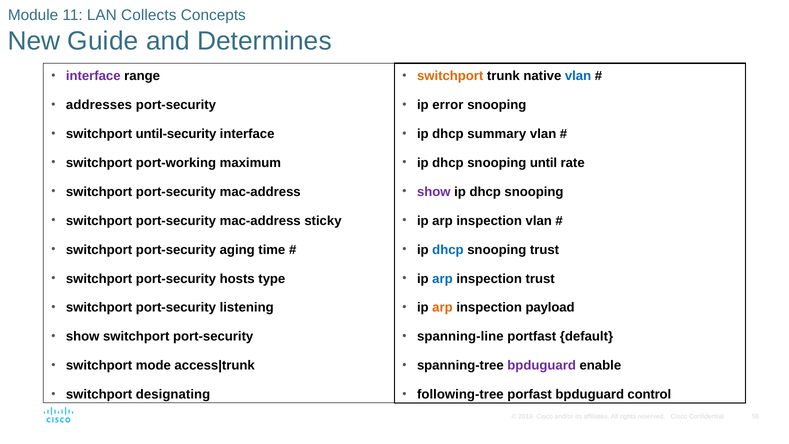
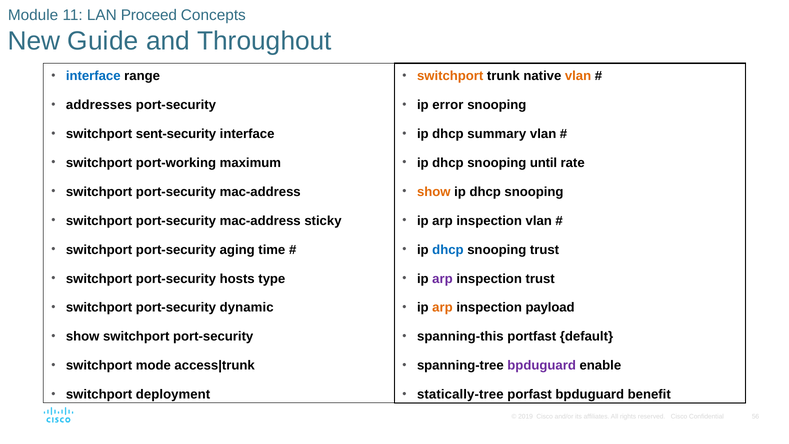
Collects: Collects -> Proceed (149, 15)
Determines: Determines -> Throughout (265, 41)
interface colour: purple -> blue (93, 76)
vlan colour: blue -> orange (578, 76)
until-security: until-security -> sent-security (176, 134)
show colour: purple -> orange (434, 192)
arp colour: blue -> purple (442, 279)
listening: listening -> dynamic (247, 308)
spanning-line: spanning-line -> spanning-this (460, 336)
designating: designating -> deployment (173, 394)
following-tree: following-tree -> statically-tree (460, 394)
control: control -> benefit (649, 394)
